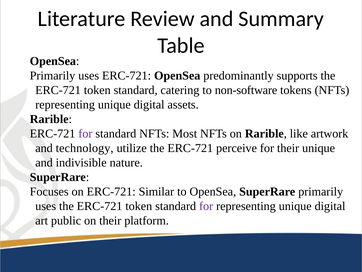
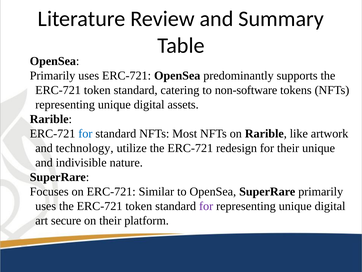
for colour: purple -> blue (85, 133)
perceive: perceive -> redesign (237, 148)
public: public -> secure (66, 220)
